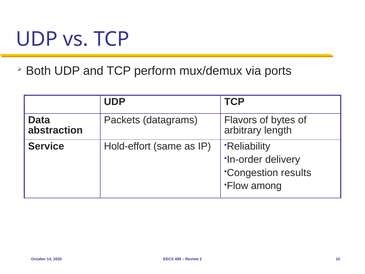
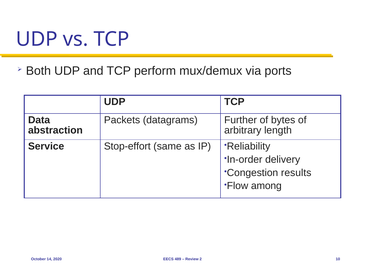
Flavors: Flavors -> Further (241, 120)
Hold-effort: Hold-effort -> Stop-effort (127, 146)
